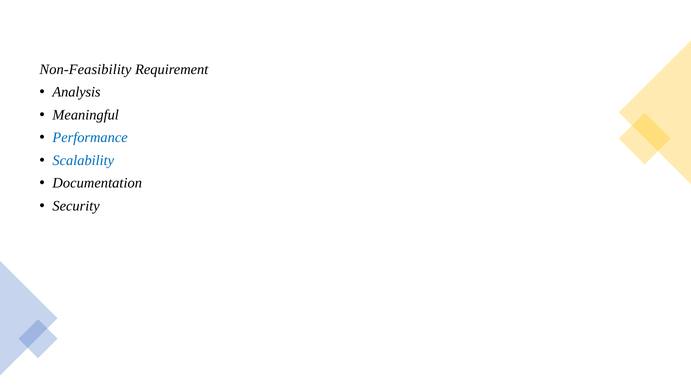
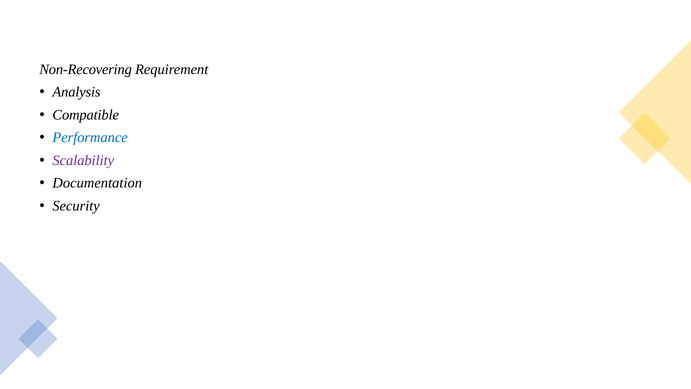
Non-Feasibility: Non-Feasibility -> Non-Recovering (86, 69)
Meaningful: Meaningful -> Compatible (86, 115)
Scalability colour: blue -> purple (83, 160)
